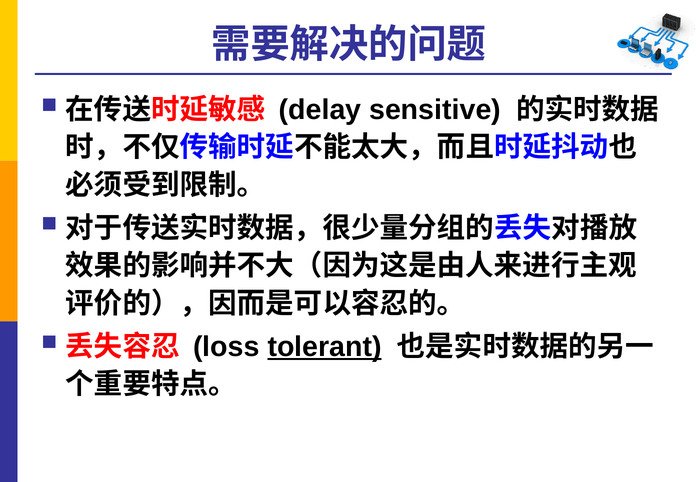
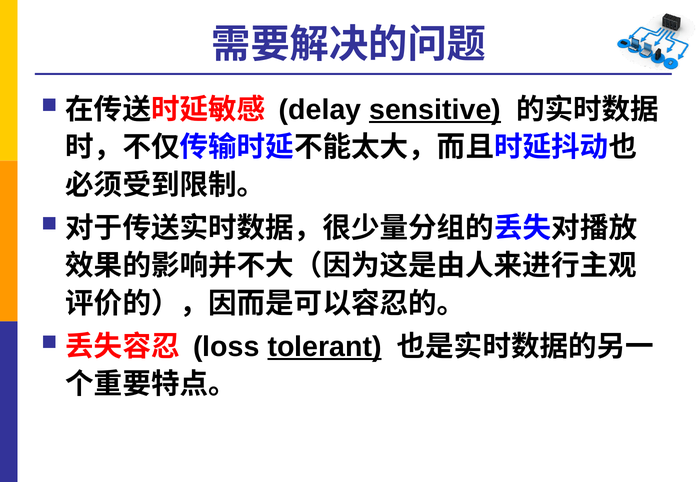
sensitive underline: none -> present (435, 110)
